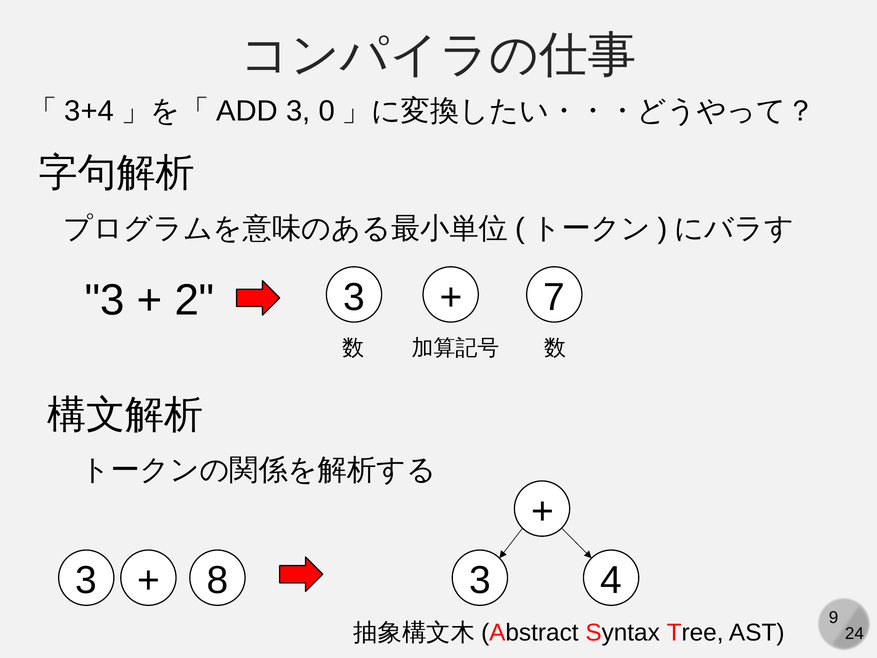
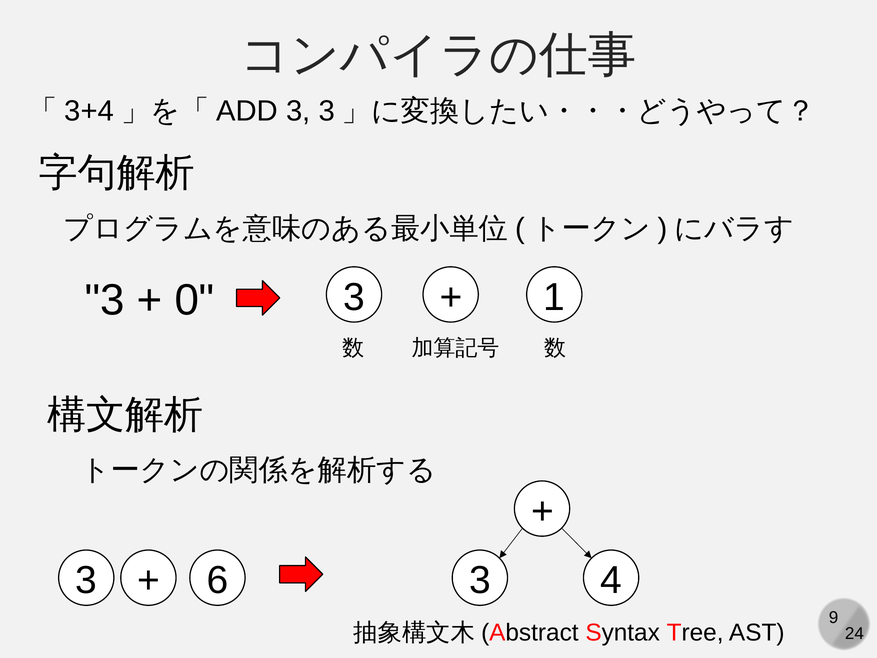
3 0: 0 -> 3 (327, 111)
7: 7 -> 1 (554, 297)
2: 2 -> 0 (195, 300)
8: 8 -> 6 (217, 580)
